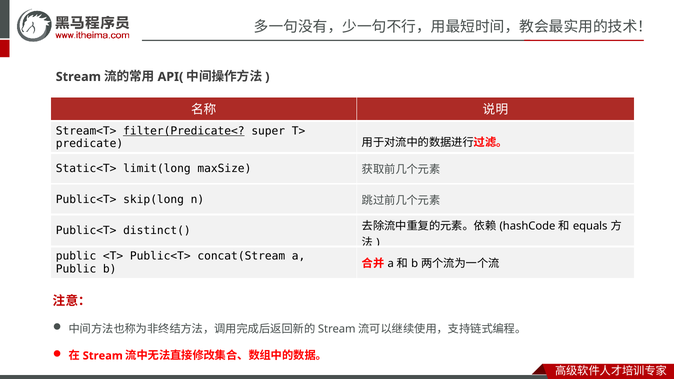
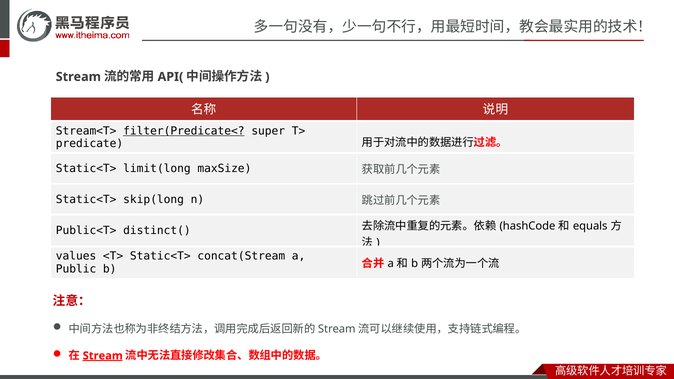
Public<T>: Public<T> -> Static<T> (86, 199)
public: public -> values (76, 256)
<T> Public<T>: Public<T> -> Static<T> (160, 256)
Stream underline: none -> present (103, 356)
